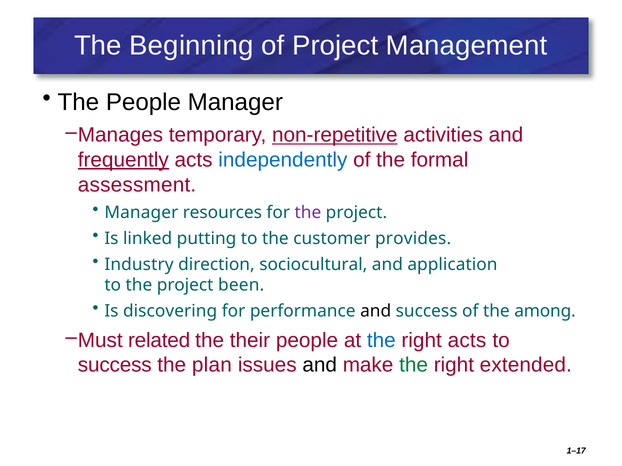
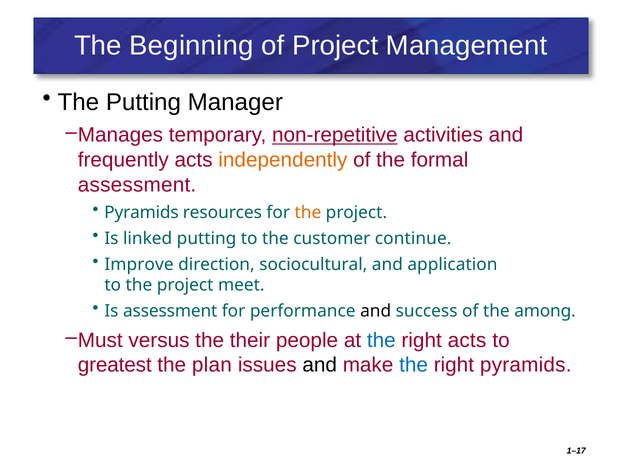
The People: People -> Putting (143, 102)
frequently underline: present -> none (123, 160)
independently colour: blue -> orange (283, 160)
Manager: Manager -> Pyramids (141, 213)
the colour: purple -> orange (308, 213)
provides: provides -> continue (413, 239)
Industry: Industry -> Improve (139, 265)
been: been -> meet (241, 285)
Is discovering: discovering -> assessment (170, 311)
related: related -> versus (159, 341)
success: success -> greatest (115, 365)
the colour: green -> blue (414, 365)
right extended: extended -> pyramids (526, 365)
